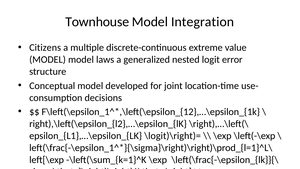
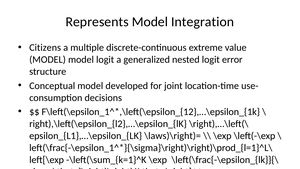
Townhouse: Townhouse -> Represents (97, 22)
model laws: laws -> logit (105, 60)
\logit)\right)=: \logit)\right)= -> \laws)\right)= (173, 136)
